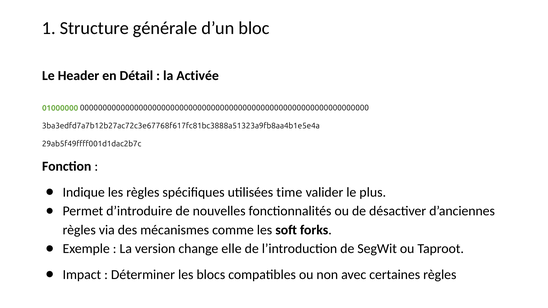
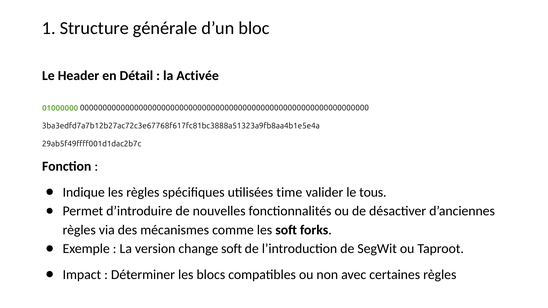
plus: plus -> tous (373, 192)
change elle: elle -> soft (232, 249)
